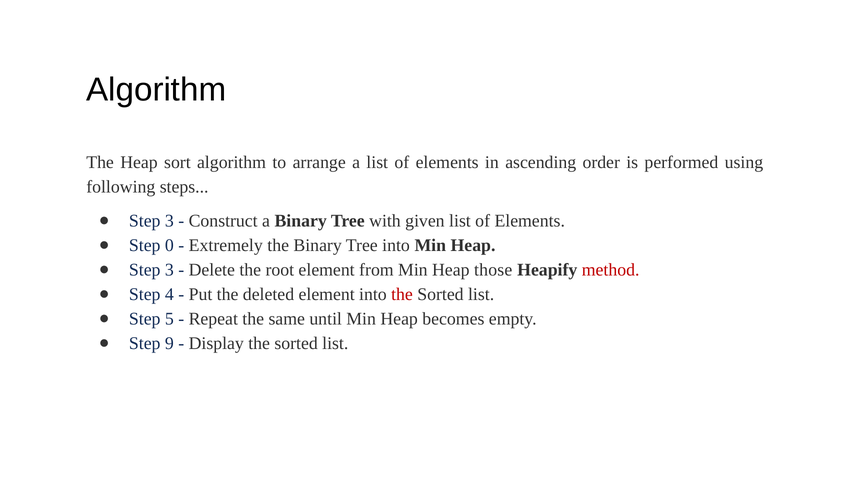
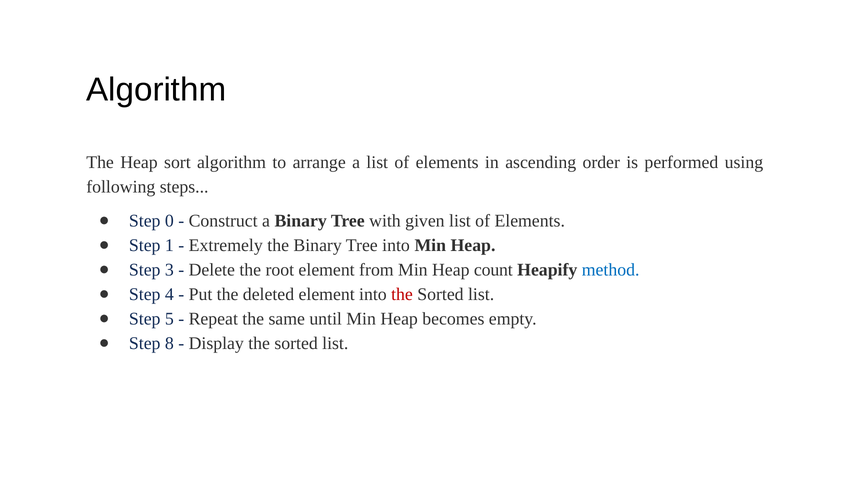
3: 3 -> 0 (169, 221)
0: 0 -> 1 (169, 245)
those: those -> count (493, 270)
method colour: red -> blue (611, 270)
9: 9 -> 8 (169, 343)
